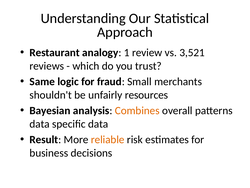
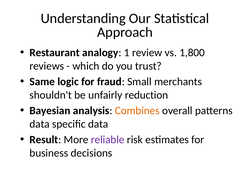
3,521: 3,521 -> 1,800 (192, 52)
resources: resources -> reduction (146, 95)
reliable colour: orange -> purple (108, 139)
